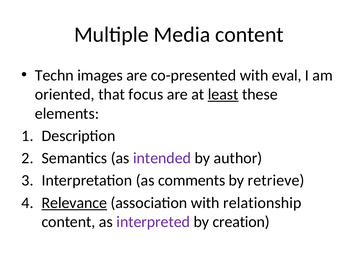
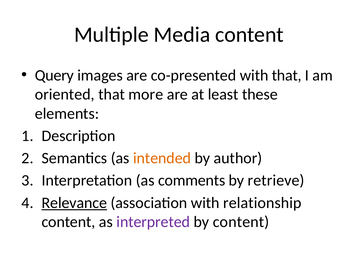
Techn: Techn -> Query (54, 75)
with eval: eval -> that (287, 75)
focus: focus -> more (146, 94)
least underline: present -> none (223, 94)
intended colour: purple -> orange (162, 158)
by creation: creation -> content (241, 222)
